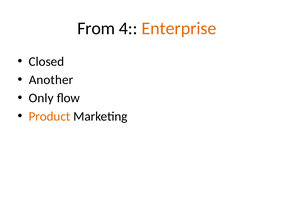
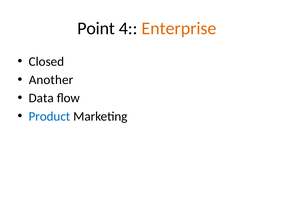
From: From -> Point (96, 28)
Only: Only -> Data (41, 98)
Product colour: orange -> blue (49, 117)
